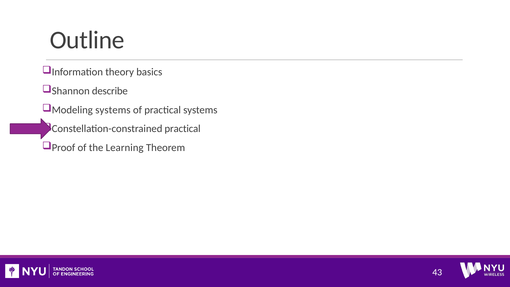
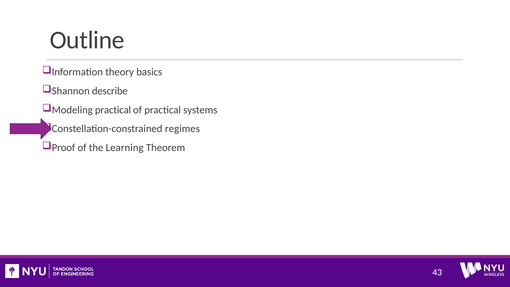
Modeling systems: systems -> practical (113, 110)
Constellation-constrained practical: practical -> regimes (182, 129)
